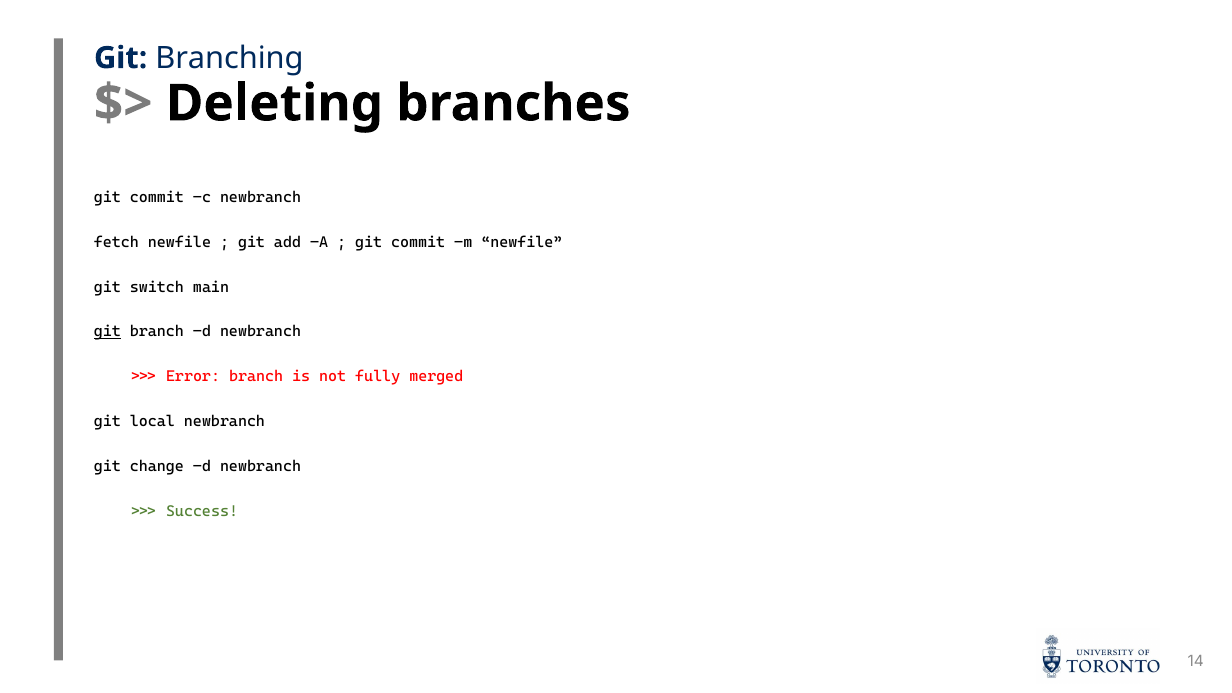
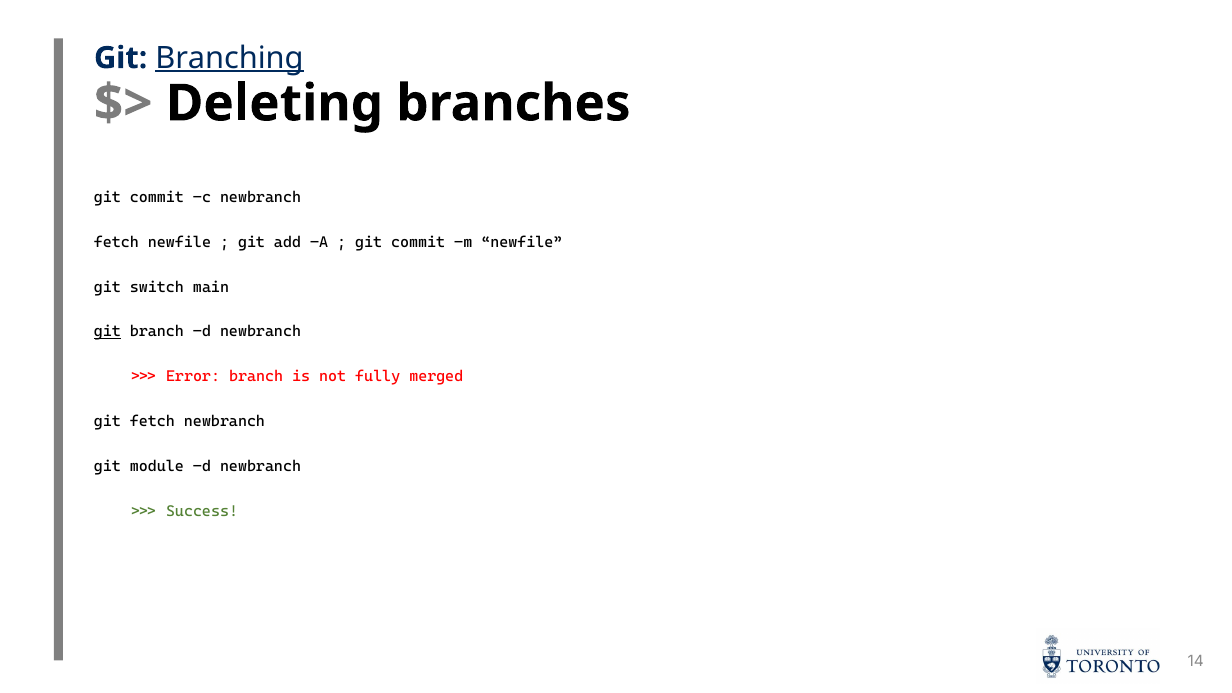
Branching underline: none -> present (229, 58)
git local: local -> fetch (152, 422)
change: change -> module (157, 466)
